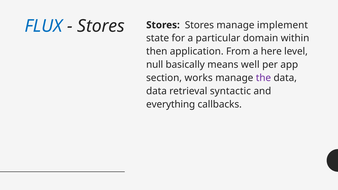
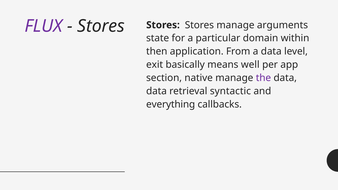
FLUX colour: blue -> purple (44, 26)
implement: implement -> arguments (283, 25)
a here: here -> data (271, 51)
null: null -> exit (155, 65)
works: works -> native (199, 78)
